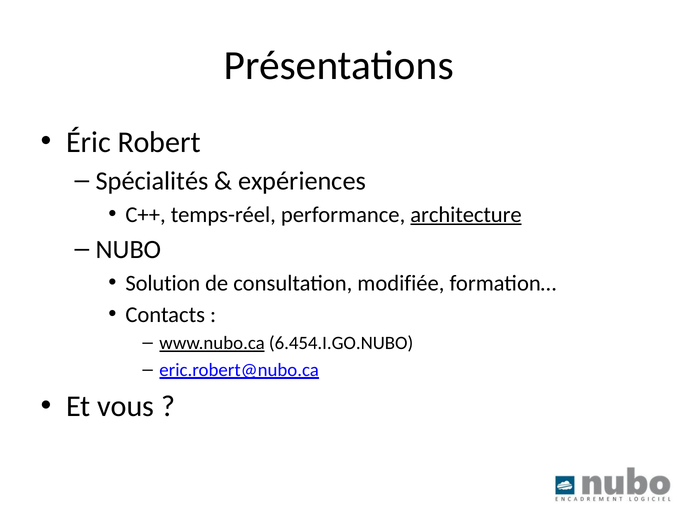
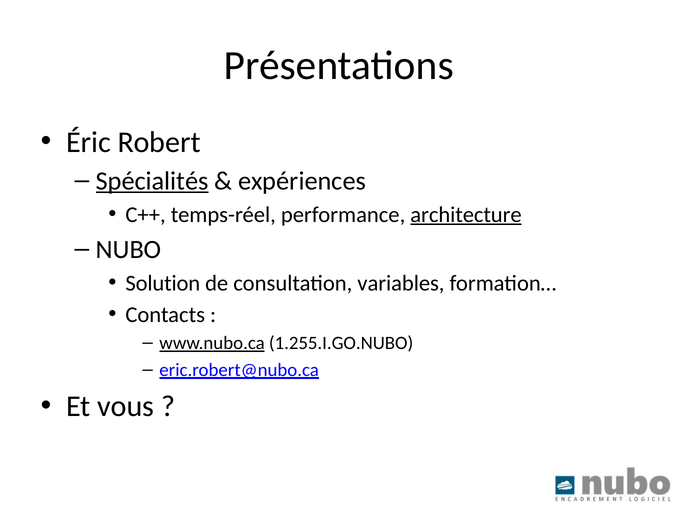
Spécialités underline: none -> present (152, 181)
modifiée: modifiée -> variables (401, 283)
6.454.I.GO.NUBO: 6.454.I.GO.NUBO -> 1.255.I.GO.NUBO (341, 343)
